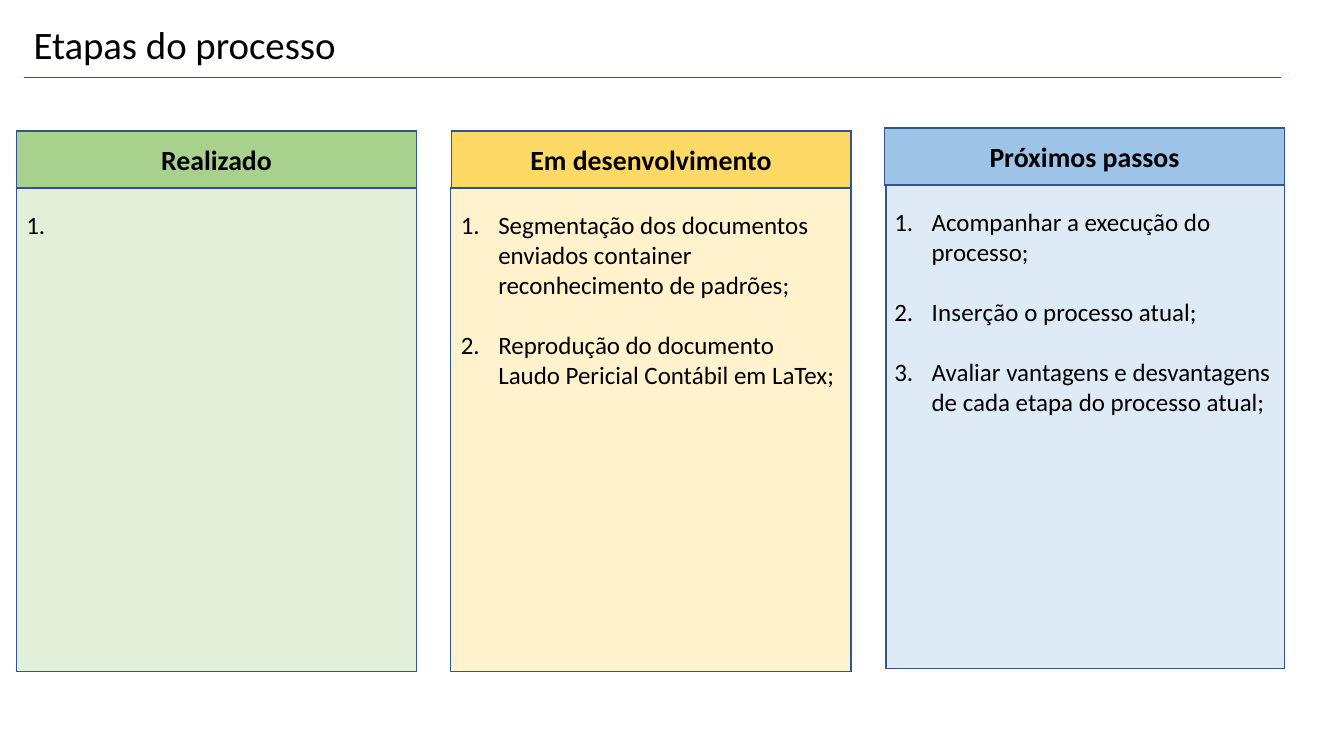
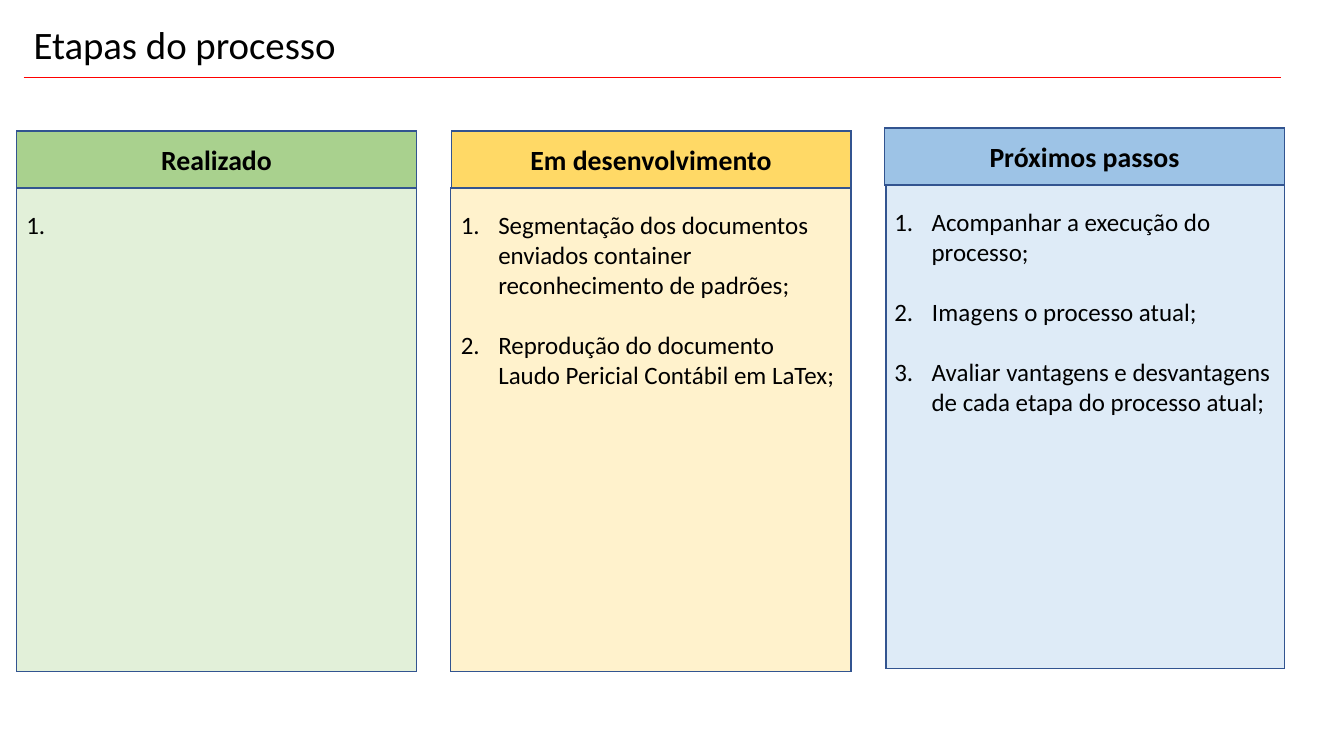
Inserção: Inserção -> Imagens (975, 314)
